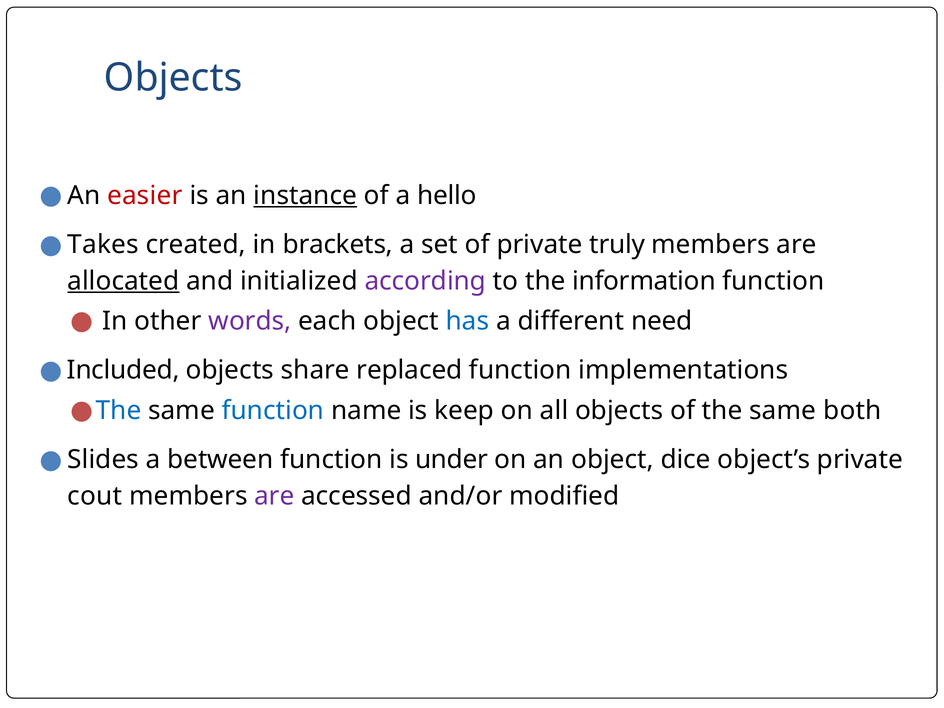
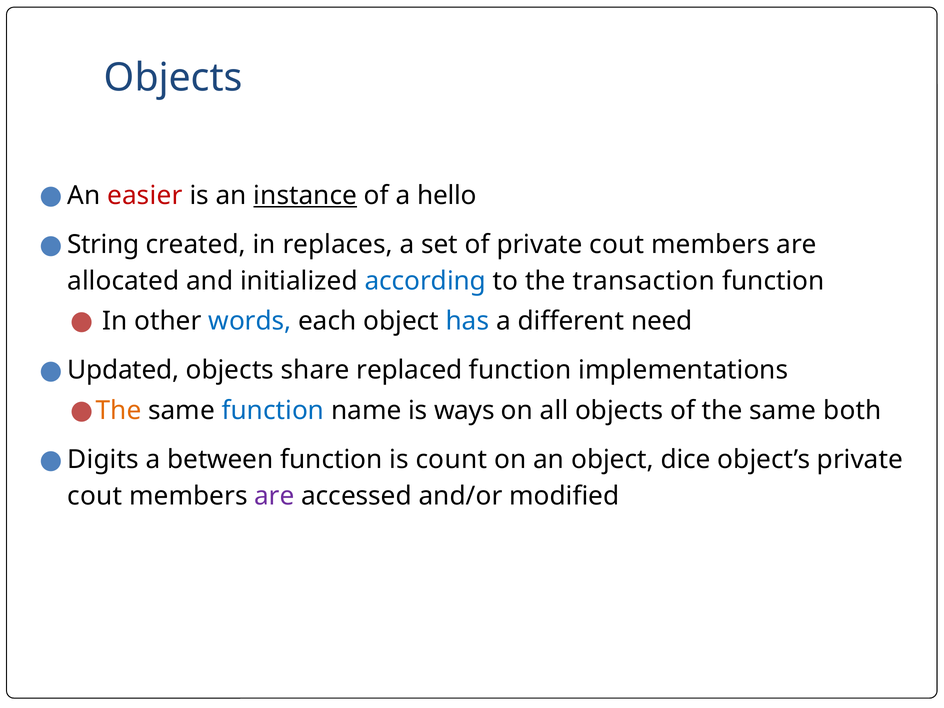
Takes: Takes -> String (103, 245)
brackets: brackets -> replaces (338, 245)
of private truly: truly -> cout (617, 245)
allocated underline: present -> none (123, 281)
according colour: purple -> blue (425, 281)
information: information -> transaction (644, 281)
words colour: purple -> blue (250, 321)
Included: Included -> Updated (123, 370)
The colour: blue -> orange (119, 410)
keep: keep -> ways (464, 410)
Slides: Slides -> Digits (103, 460)
under: under -> count (451, 460)
